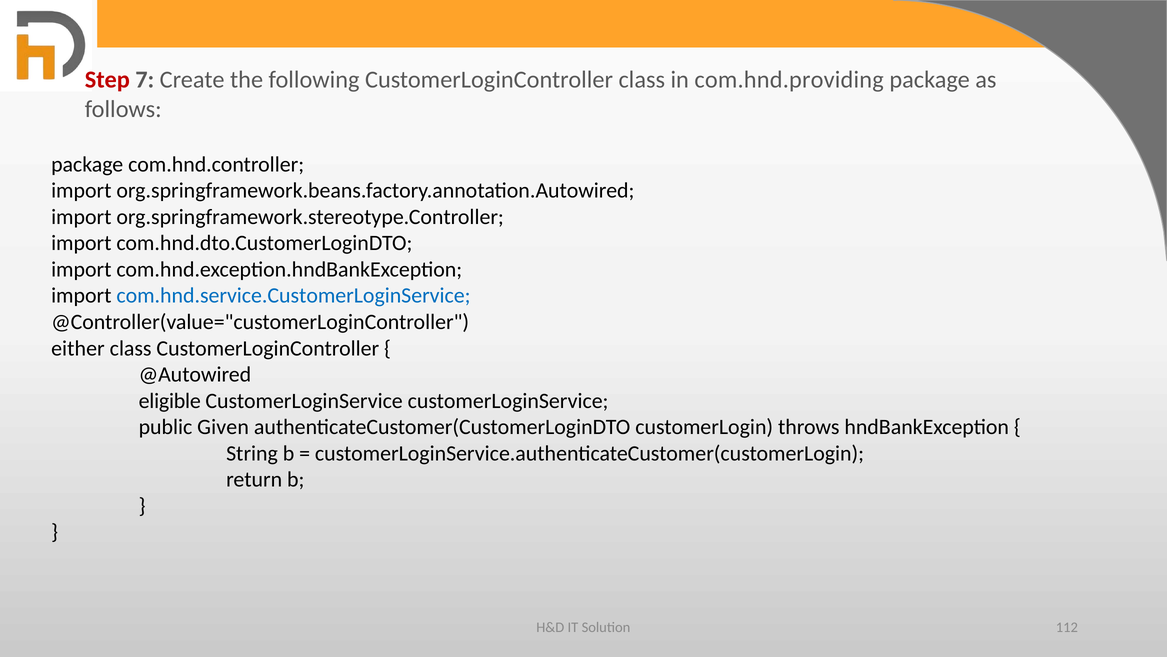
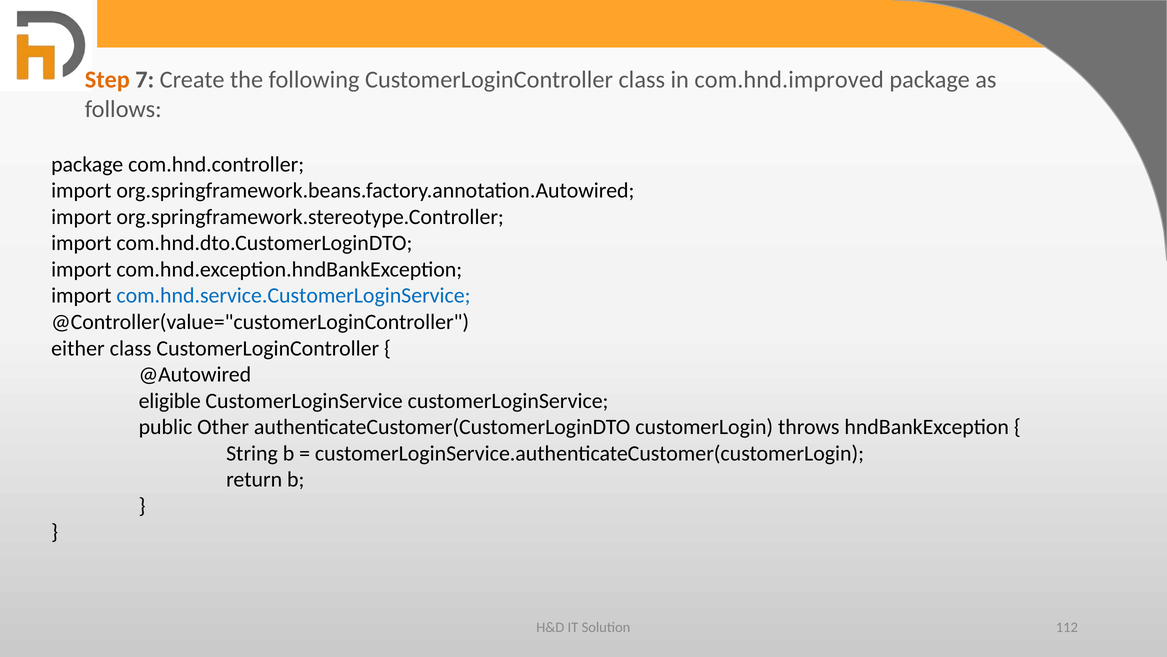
Step colour: red -> orange (107, 80)
com.hnd.providing: com.hnd.providing -> com.hnd.improved (789, 80)
Given: Given -> Other (223, 427)
